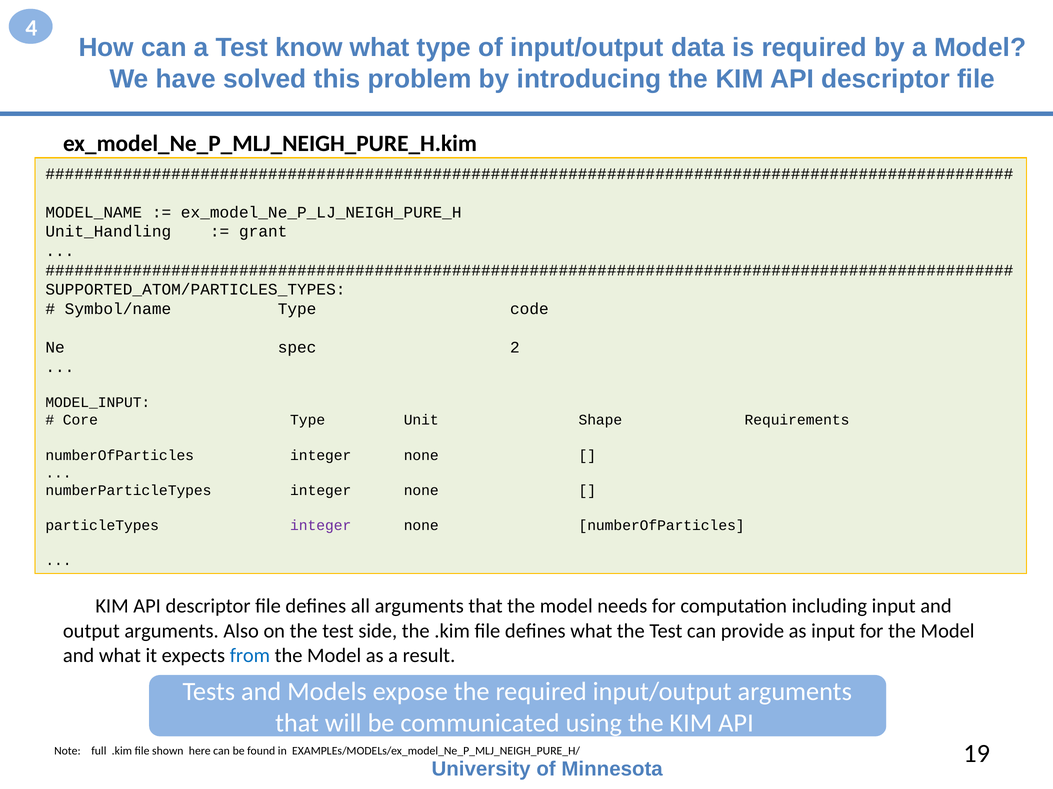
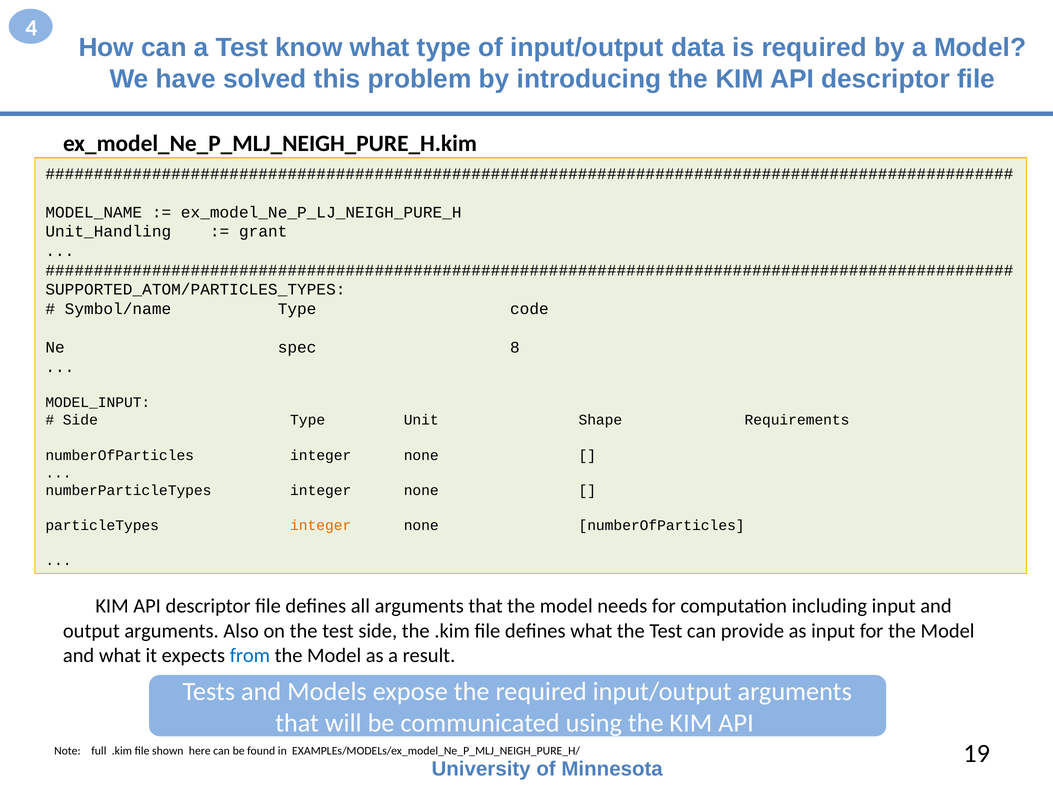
2: 2 -> 8 (515, 348)
Core: Core -> Side (80, 421)
integer colour: purple -> orange (321, 526)
